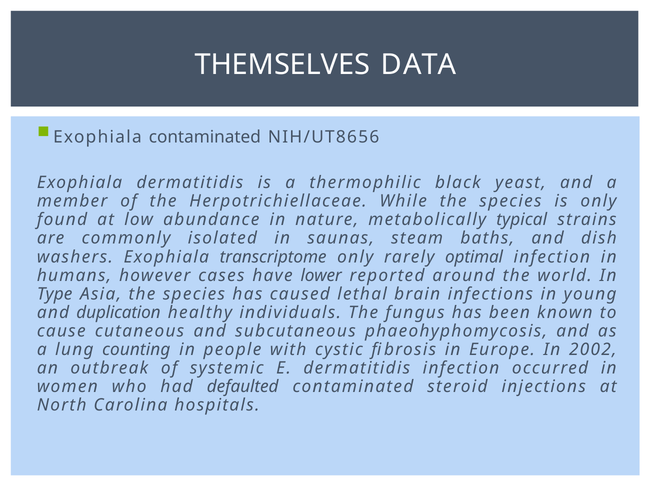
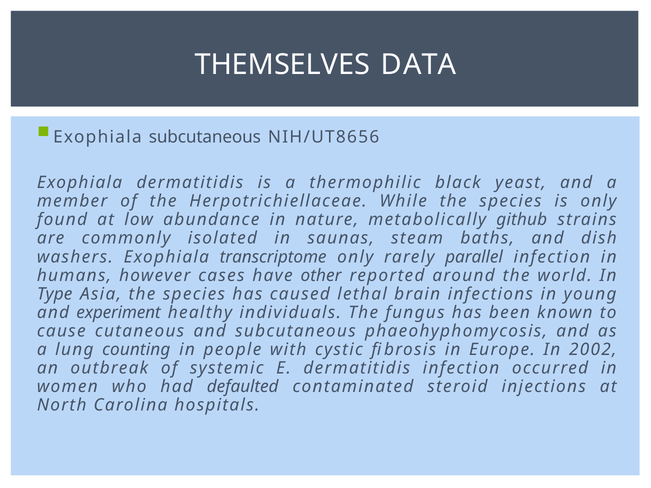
Exophiala contaminated: contaminated -> subcutaneous (205, 137)
typical: typical -> github (522, 220)
optimal: optimal -> parallel (474, 257)
lower: lower -> other (321, 276)
duplication: duplication -> experiment (119, 313)
